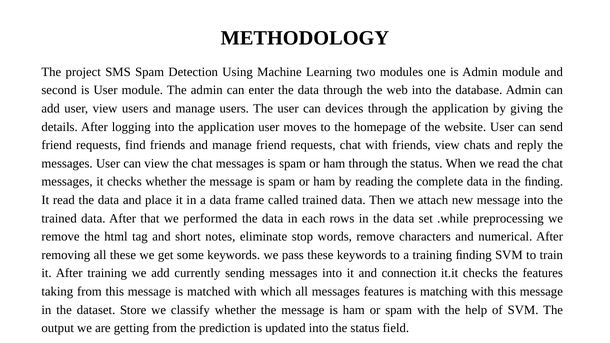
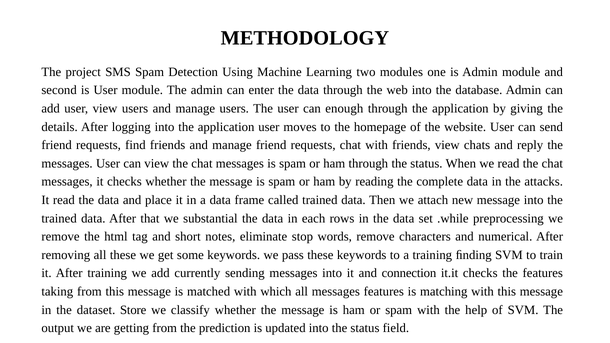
devices: devices -> enough (344, 109)
the ﬁnding: ﬁnding -> attacks (544, 182)
performed: performed -> substantial (210, 218)
